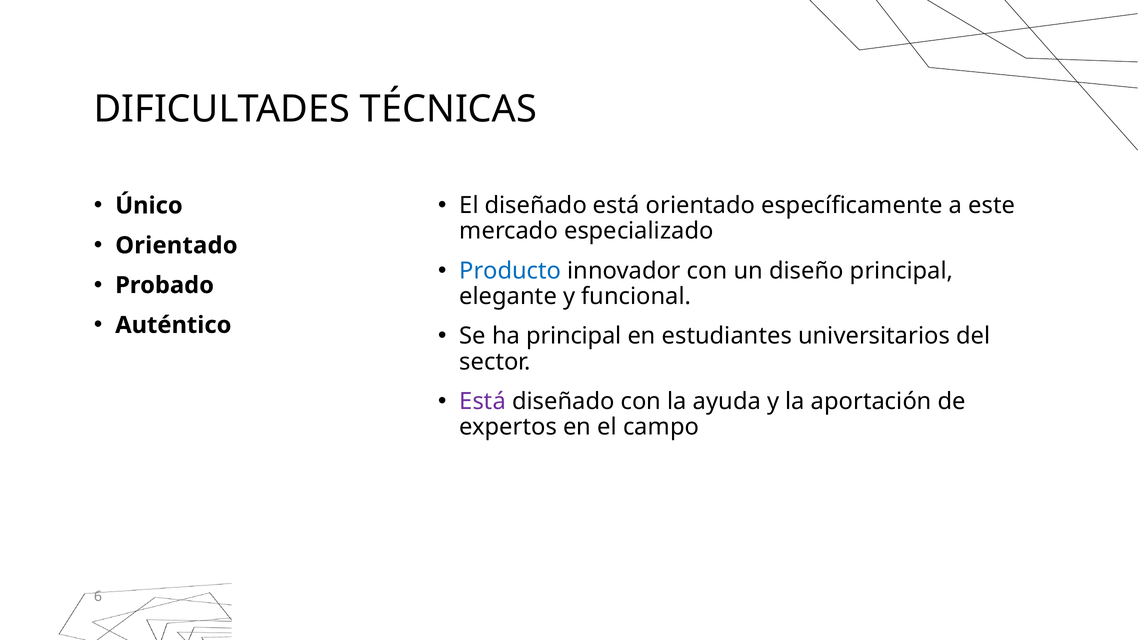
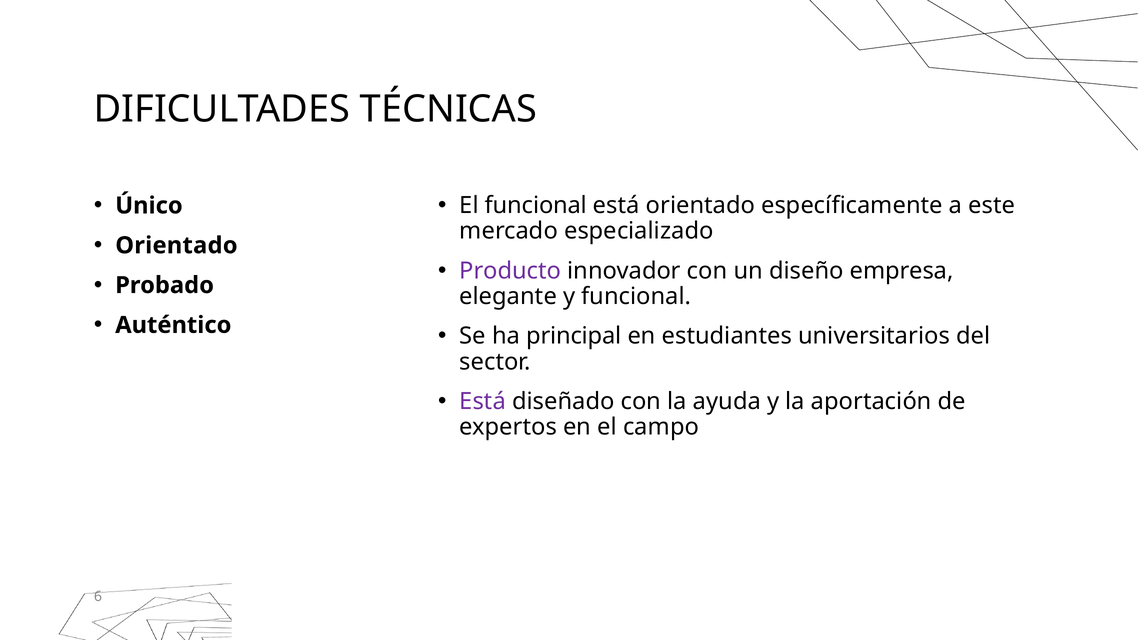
El diseñado: diseñado -> funcional (536, 205)
Producto colour: blue -> purple (510, 271)
diseño principal: principal -> empresa (902, 271)
